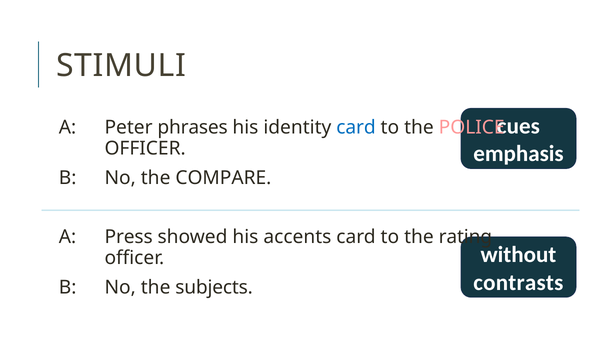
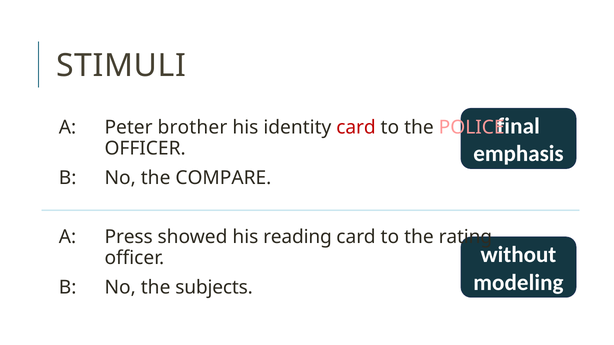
cues: cues -> final (518, 126)
phrases: phrases -> brother (192, 128)
card colour: blue -> red (356, 128)
accents: accents -> reading (298, 237)
contrasts: contrasts -> modeling (518, 283)
